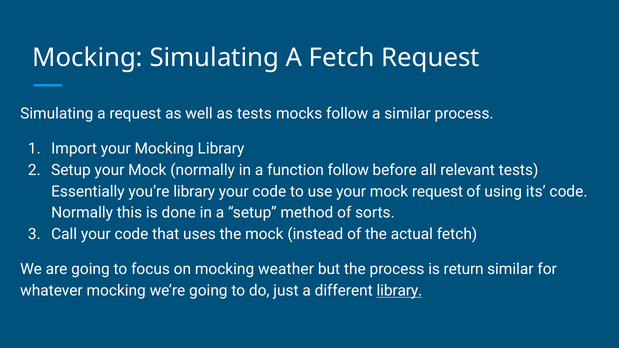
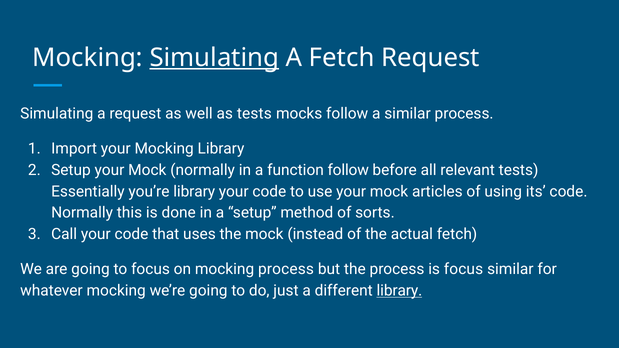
Simulating underline: none -> present (214, 58)
mock request: request -> articles (437, 192)
mocking weather: weather -> process (286, 269)
is return: return -> focus (463, 269)
